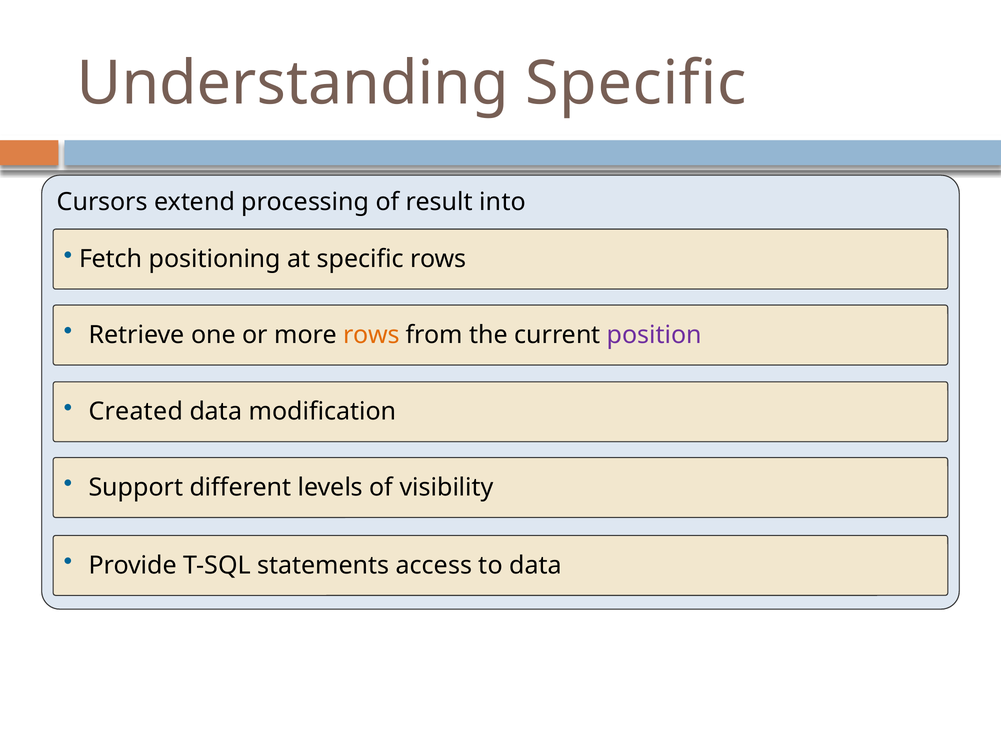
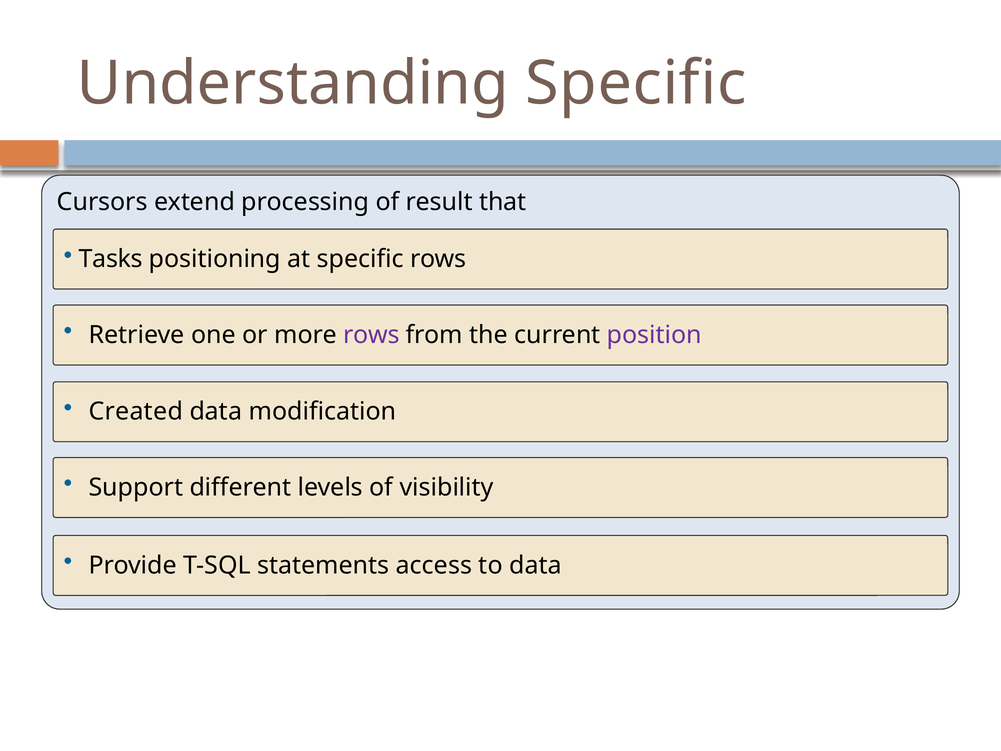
into: into -> that (503, 202)
Fetch: Fetch -> Tasks (111, 259)
rows colour: orange -> purple (371, 335)
